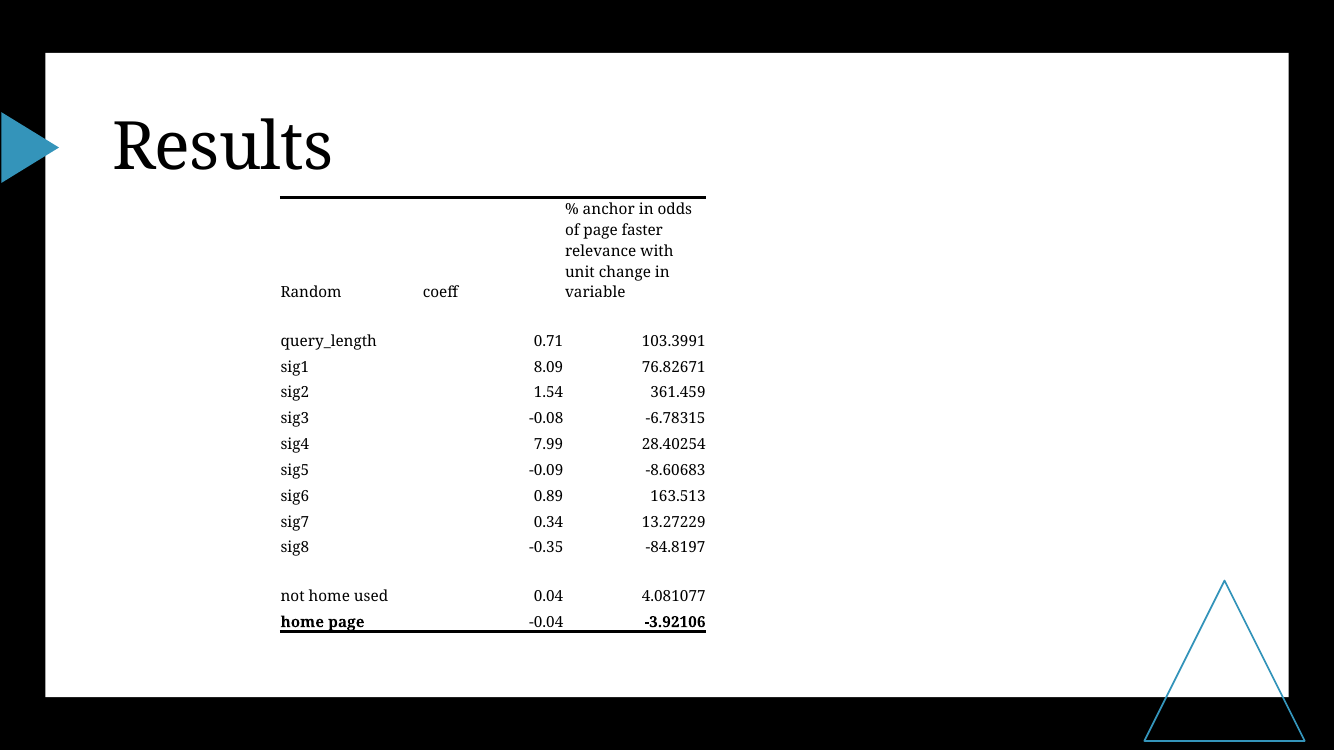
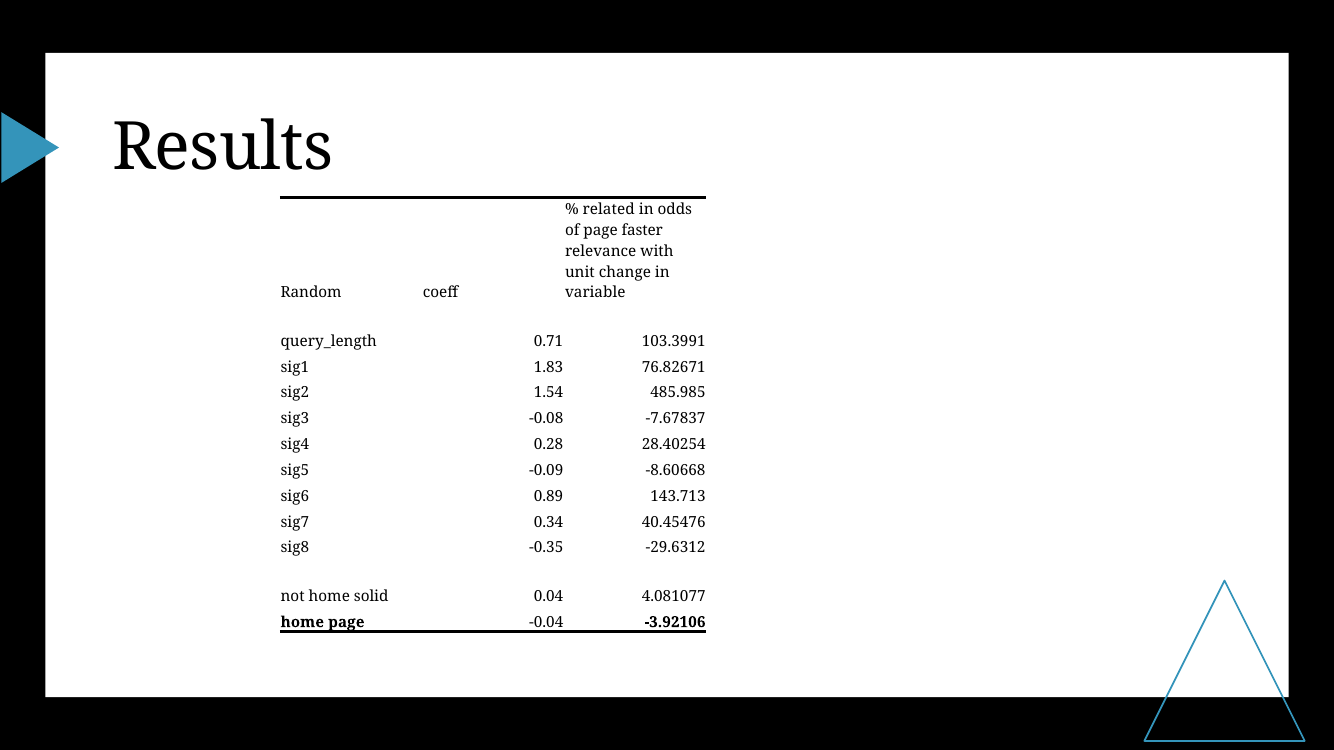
anchor: anchor -> related (609, 210)
8.09: 8.09 -> 1.83 (549, 367)
361.459: 361.459 -> 485.985 (678, 393)
-6.78315: -6.78315 -> -7.67837 (675, 419)
7.99: 7.99 -> 0.28 (549, 445)
-8.60683: -8.60683 -> -8.60668 (675, 471)
163.513: 163.513 -> 143.713 (678, 496)
13.27229: 13.27229 -> 40.45476 (674, 522)
-84.8197: -84.8197 -> -29.6312 (675, 548)
used: used -> solid (371, 597)
